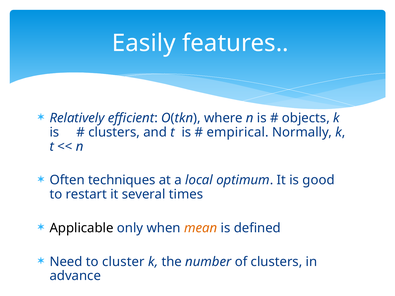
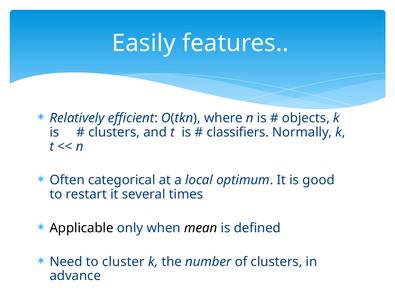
empirical: empirical -> classifiers (238, 132)
techniques: techniques -> categorical (122, 180)
mean colour: orange -> black (201, 228)
